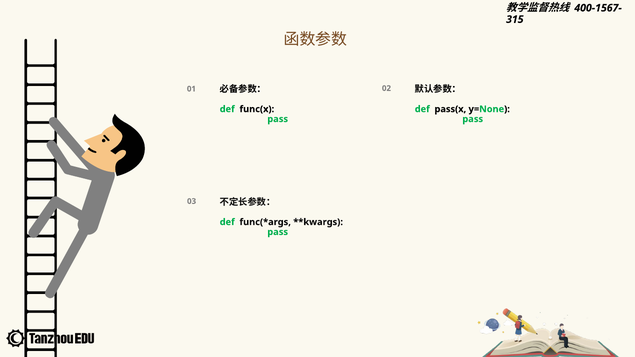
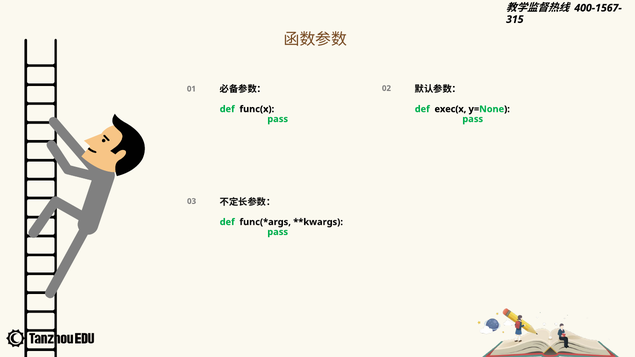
pass(x: pass(x -> exec(x (450, 109)
